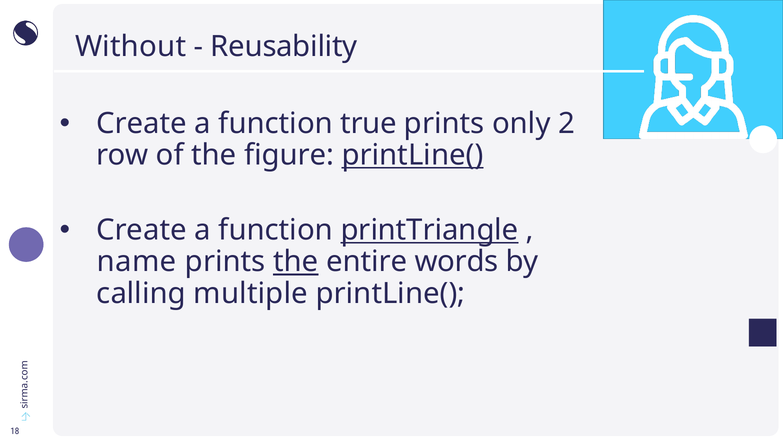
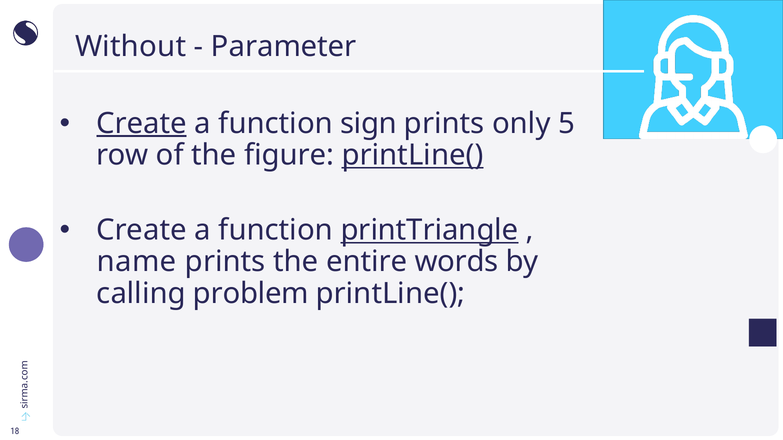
Reusability: Reusability -> Parameter (284, 46)
Create underline: none -> present (142, 124)
true: true -> sign (369, 124)
2: 2 -> 5 (567, 124)
the underline: present -> none (296, 262)
multiple: multiple -> problem (251, 294)
